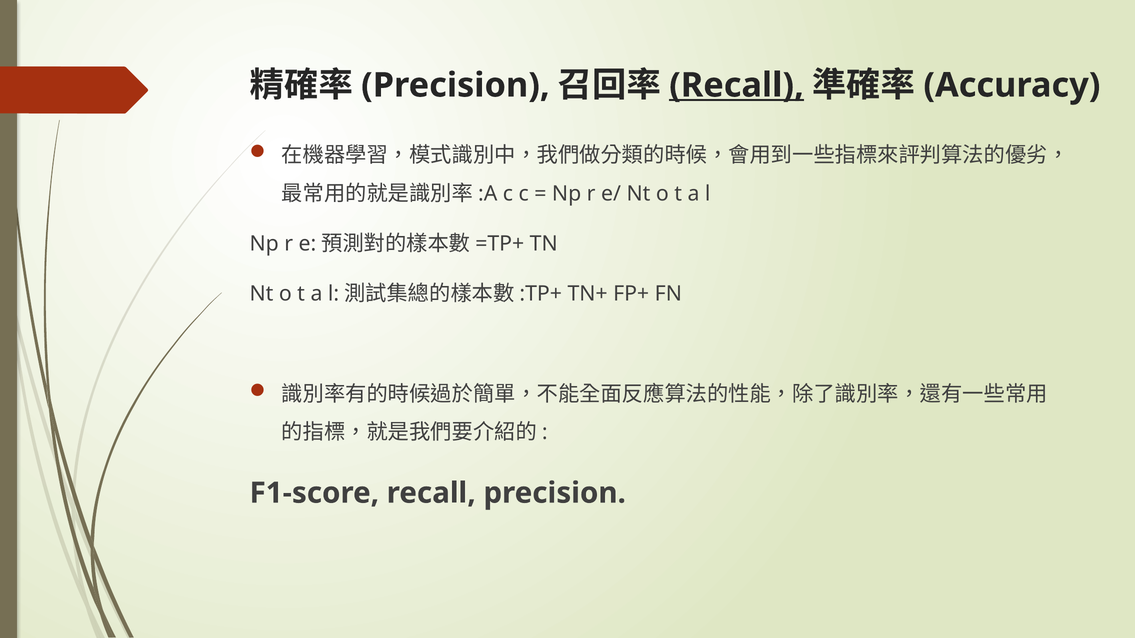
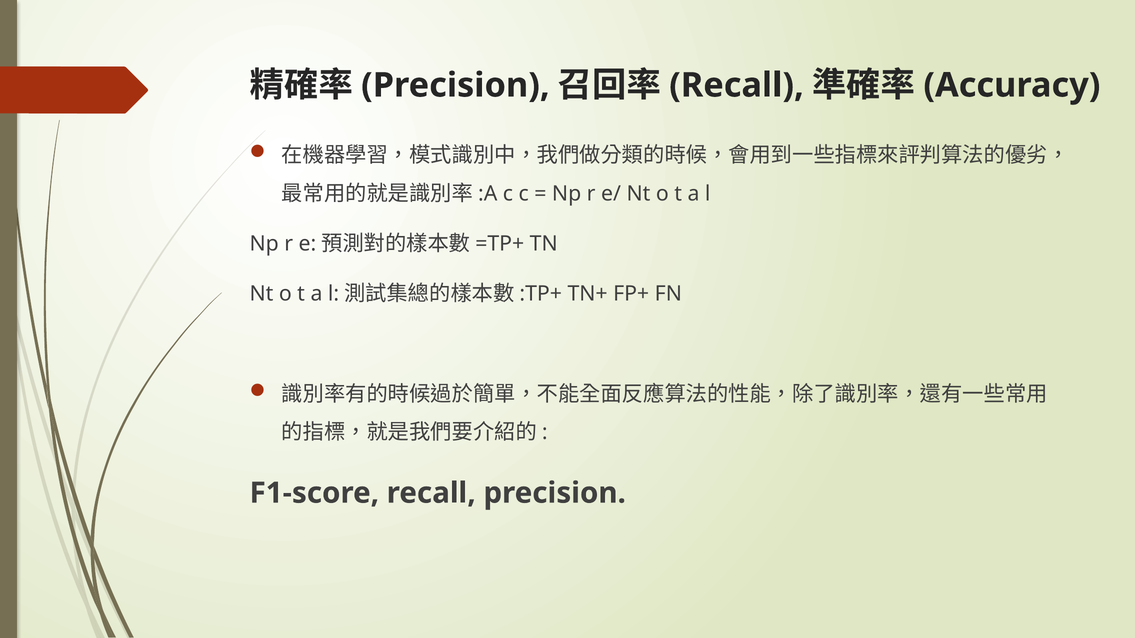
Recall underline: present -> none (736, 85)
